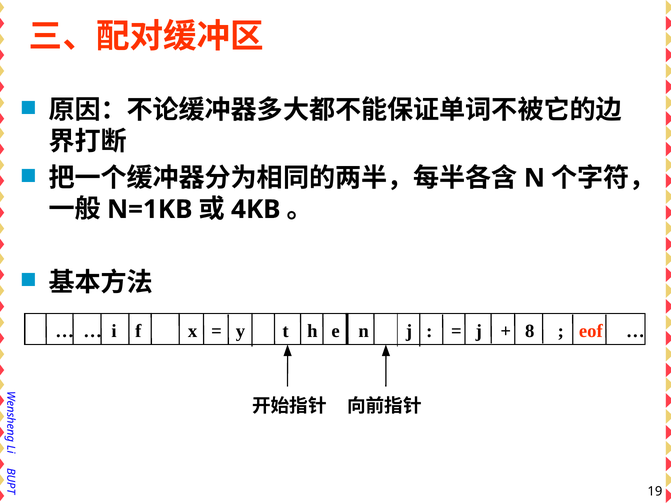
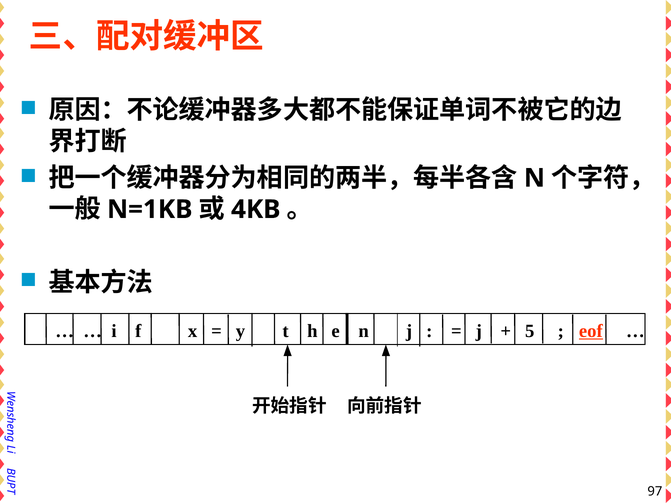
8: 8 -> 5 (530, 331)
eof underline: none -> present (591, 331)
19: 19 -> 97 (655, 492)
